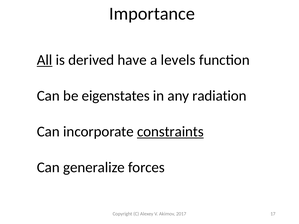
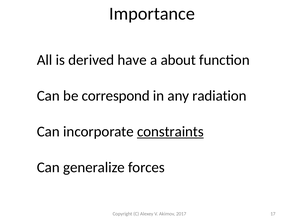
All underline: present -> none (45, 60)
levels: levels -> about (178, 60)
eigenstates: eigenstates -> correspond (116, 96)
